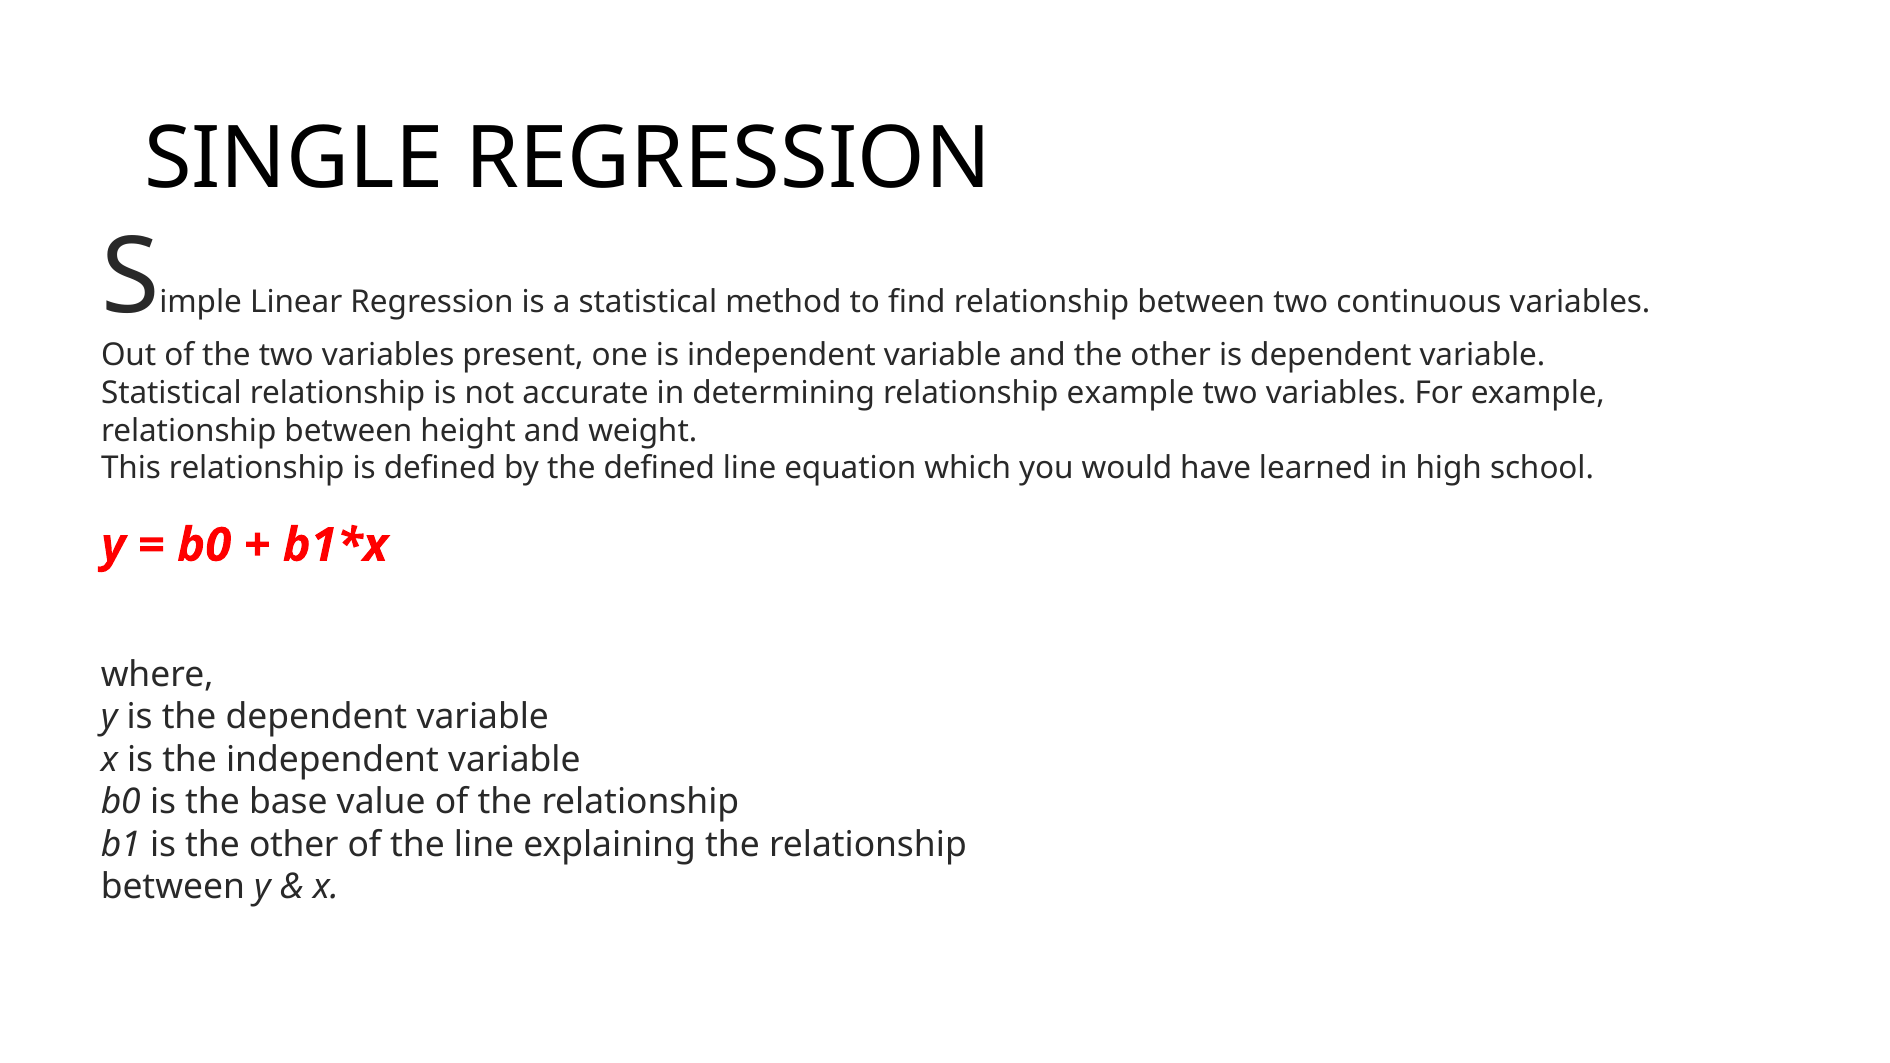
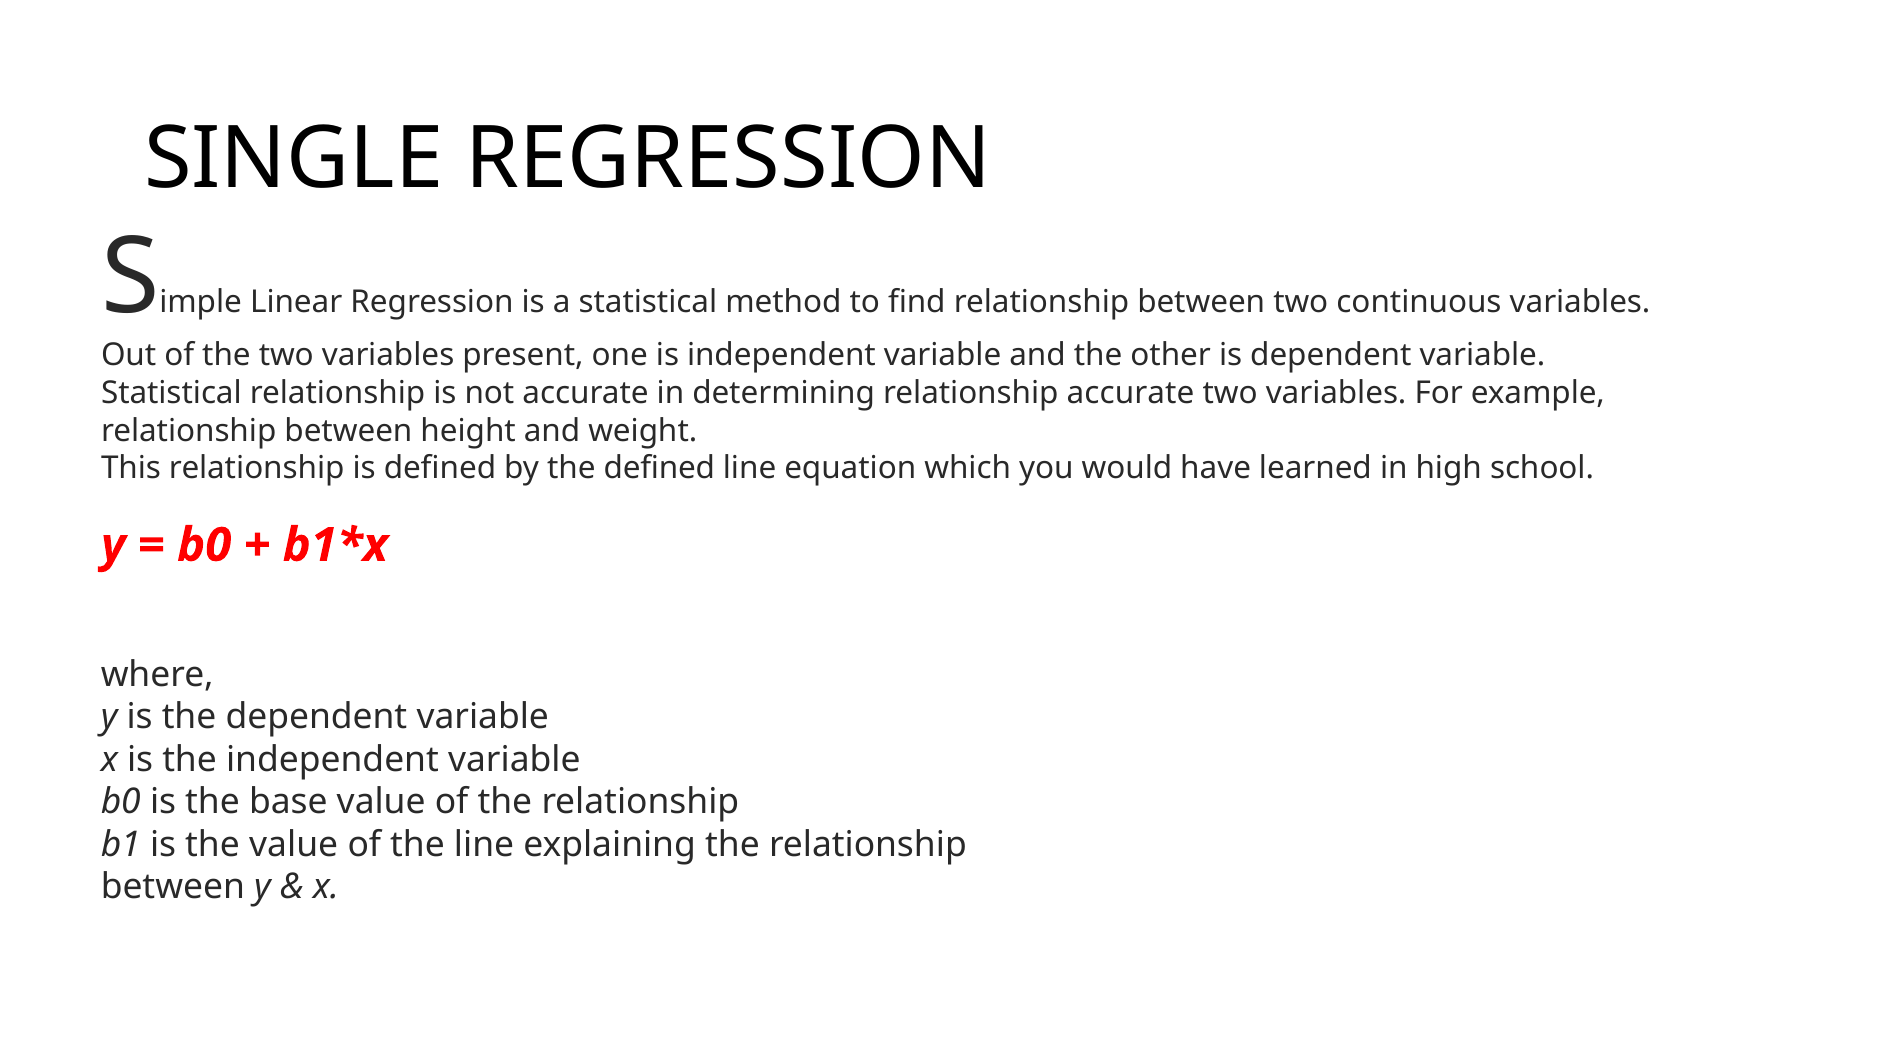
relationship example: example -> accurate (1130, 393)
is the other: other -> value (294, 845)
